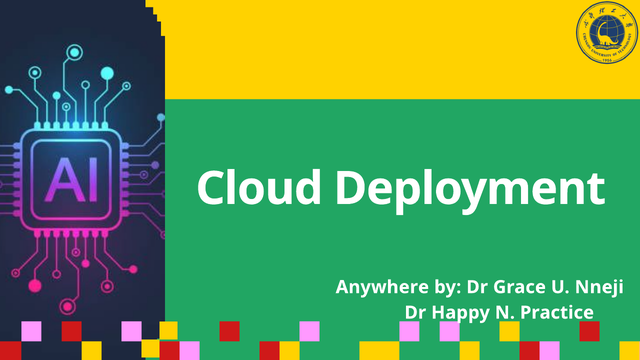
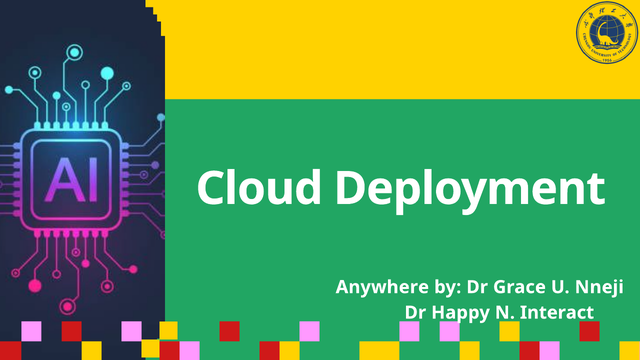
Practice: Practice -> Interact (557, 313)
